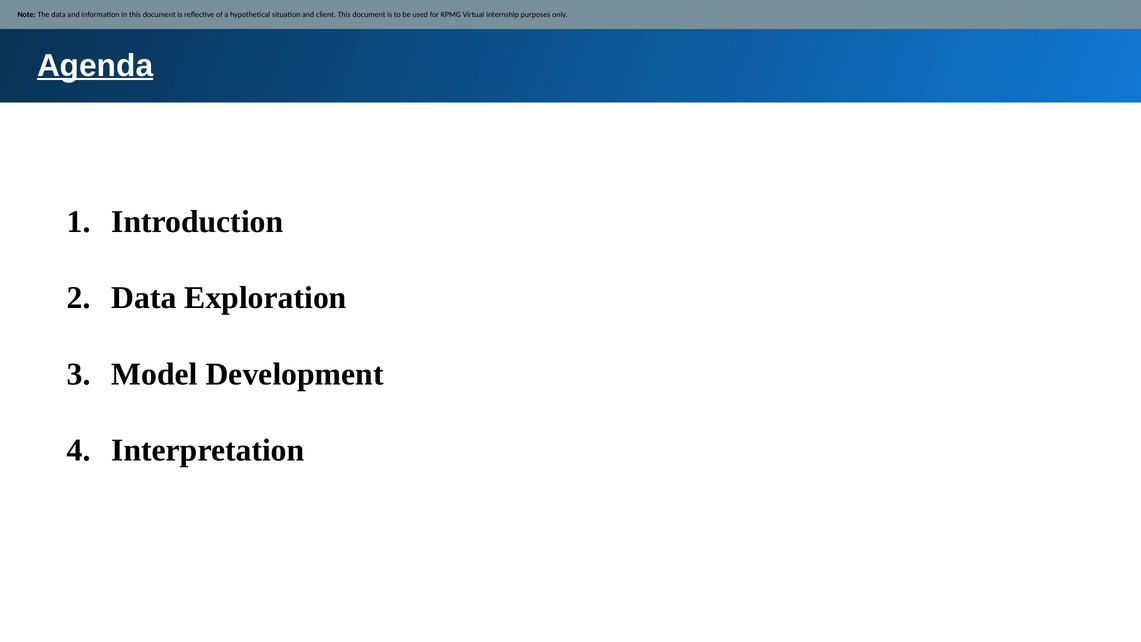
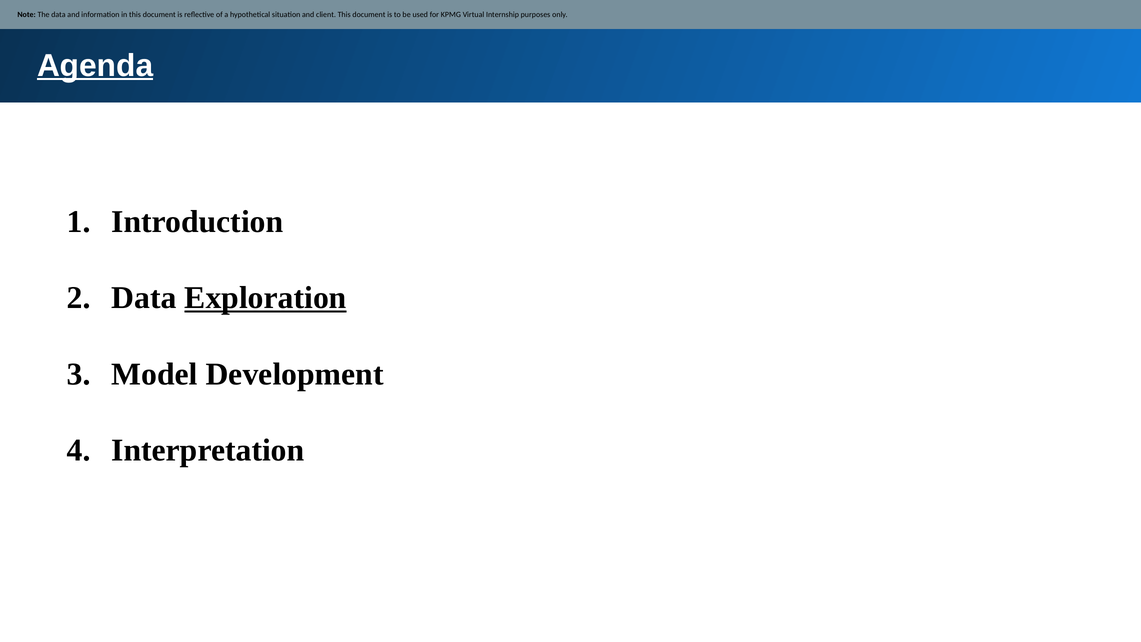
Exploration underline: none -> present (266, 298)
